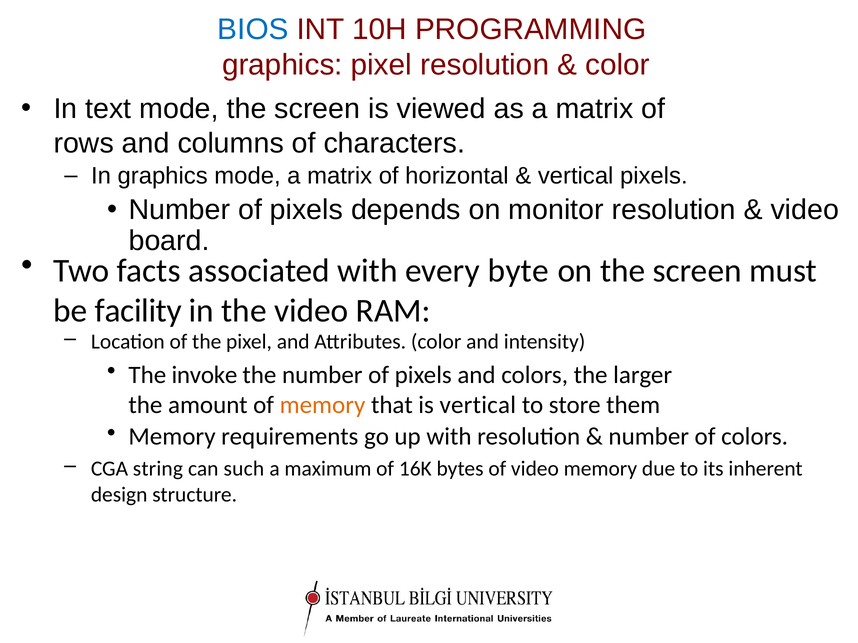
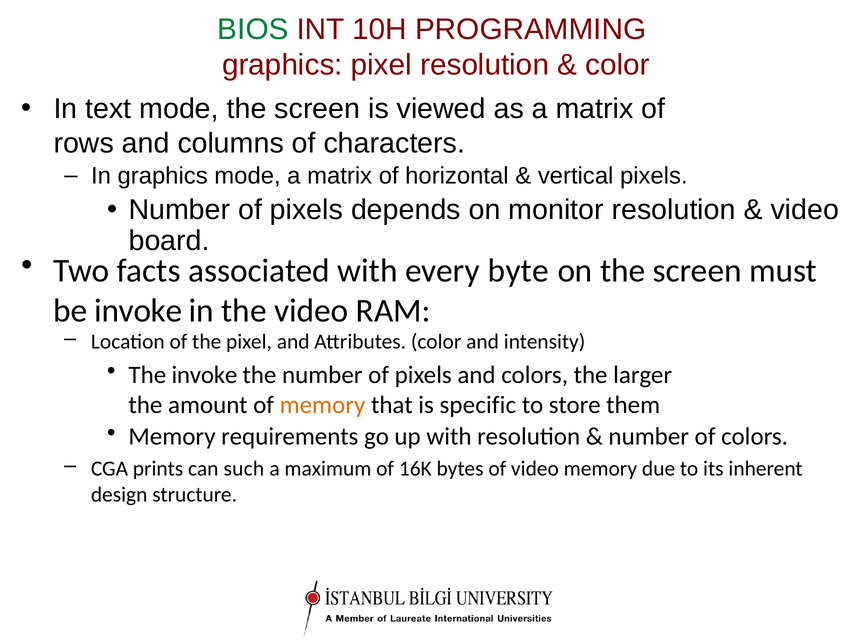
BIOS colour: blue -> green (253, 29)
be facility: facility -> invoke (138, 311)
is vertical: vertical -> specific (478, 405)
string: string -> prints (158, 469)
